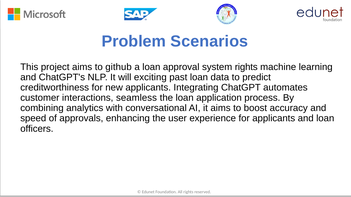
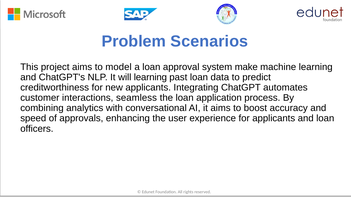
github: github -> model (119, 67)
system rights: rights -> make (246, 67)
will exciting: exciting -> learning (150, 77)
